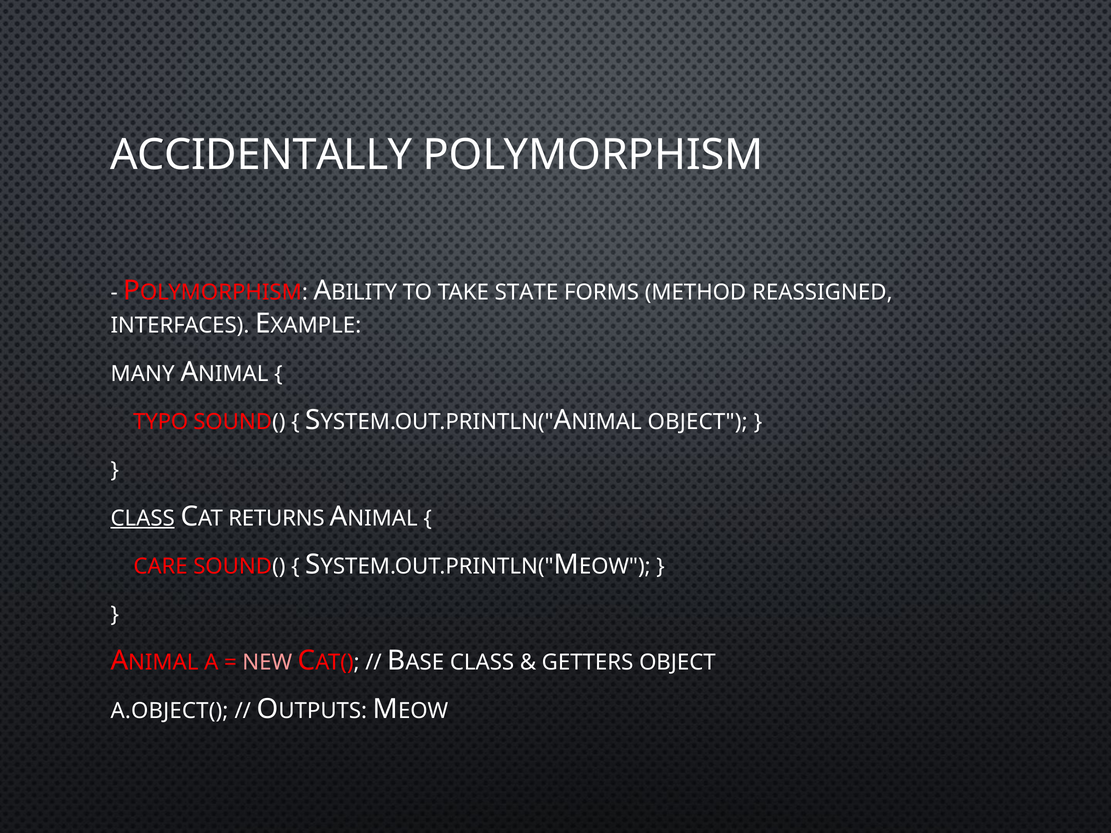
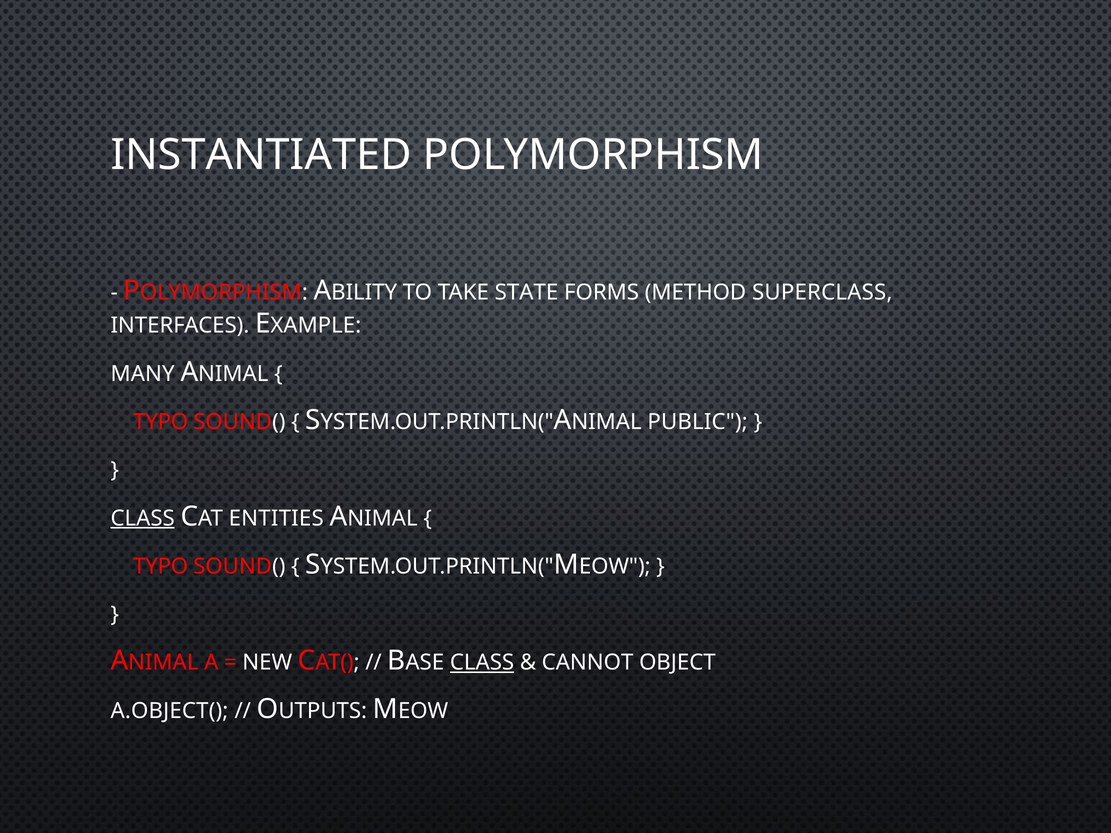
ACCIDENTALLY: ACCIDENTALLY -> INSTANTIATED (261, 155)
REASSIGNED: REASSIGNED -> SUPERCLASS (822, 292)
OBJECT: OBJECT -> PUBLIC (698, 422)
RETURNS: RETURNS -> ENTITIES (276, 518)
CARE: CARE -> TYPO (161, 566)
NEW colour: pink -> white (267, 663)
CLASS underline: none -> present (482, 663)
GETTERS: GETTERS -> CANNOT (588, 663)
